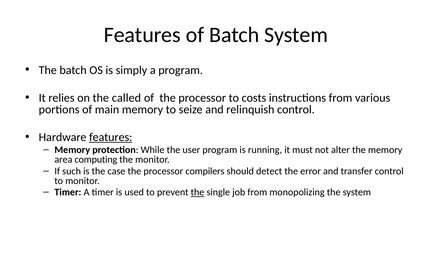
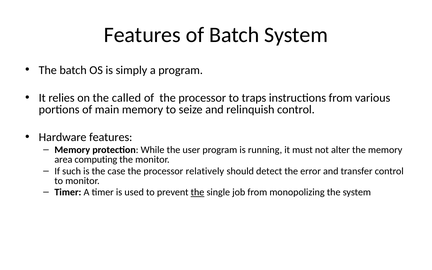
costs: costs -> traps (254, 98)
features underline: present -> none (111, 137)
compilers: compilers -> relatively (205, 171)
